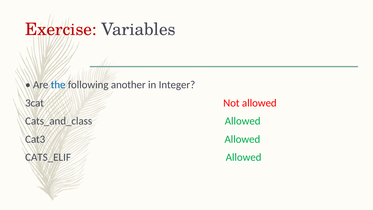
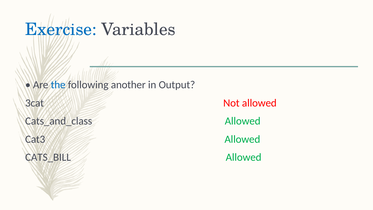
Exercise colour: red -> blue (61, 29)
Integer: Integer -> Output (177, 85)
CATS_ELIF: CATS_ELIF -> CATS_BILL (48, 157)
